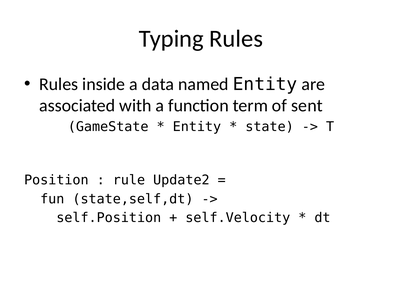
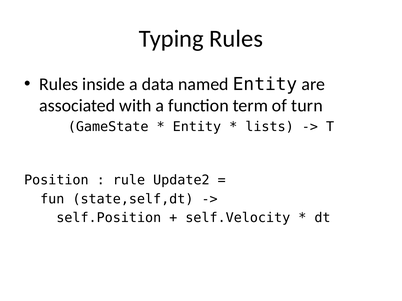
sent: sent -> turn (307, 106)
state: state -> lists (270, 127)
